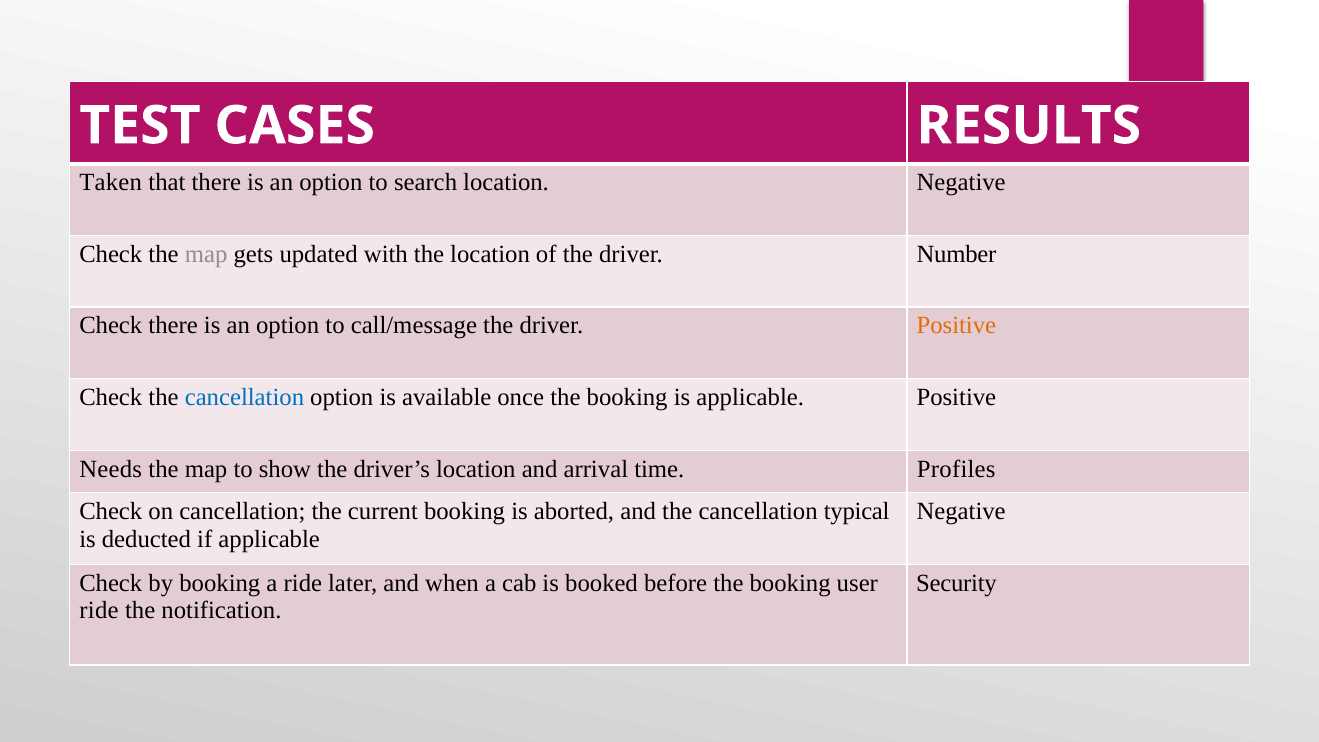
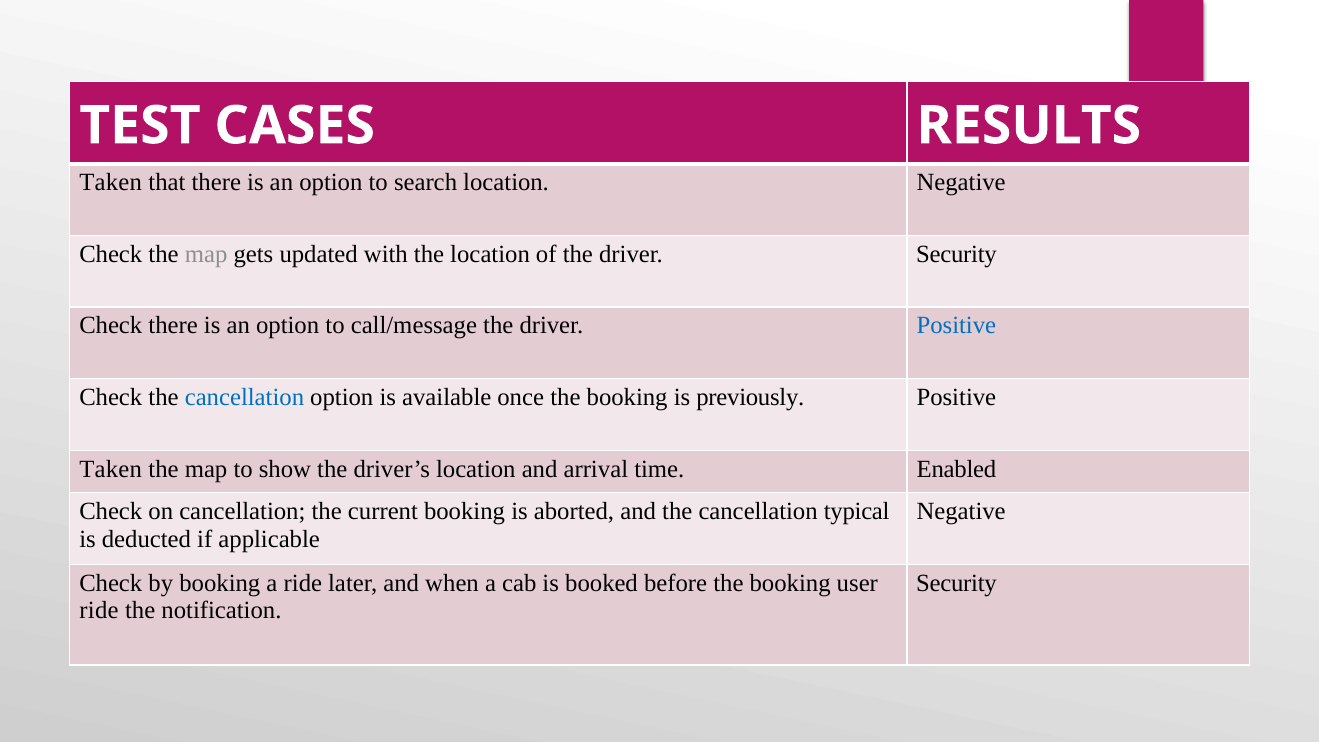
driver Number: Number -> Security (956, 254)
Positive colour: orange -> blue (956, 326)
is applicable: applicable -> previously (750, 397)
Needs: Needs -> Taken (111, 469)
Profiles: Profiles -> Enabled (956, 469)
